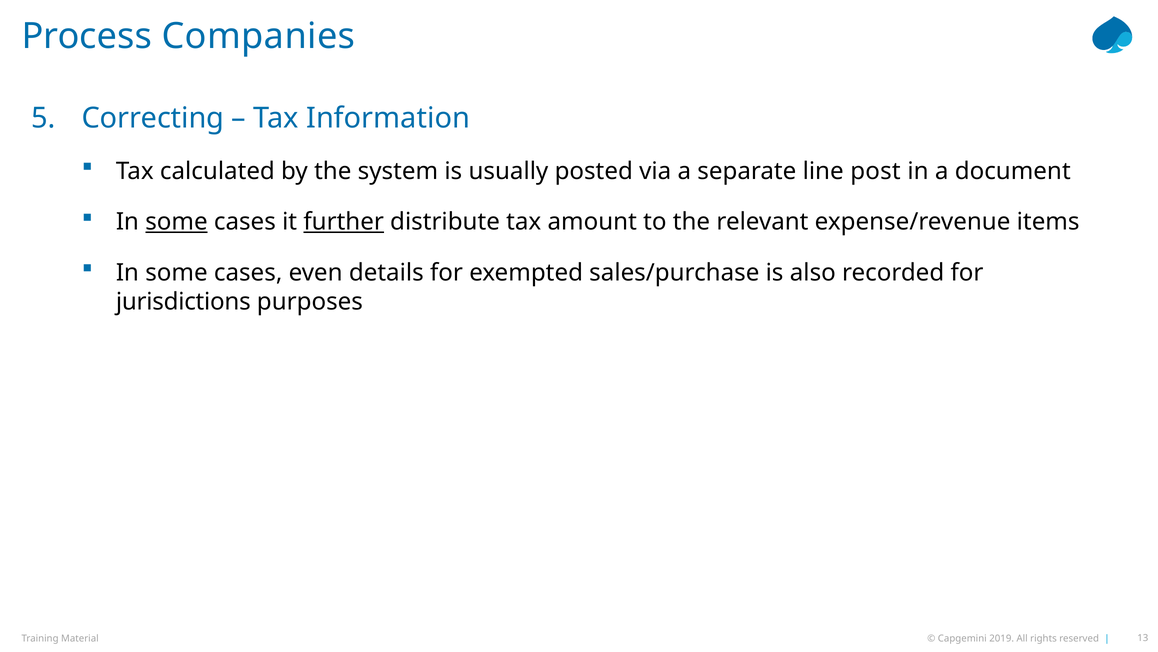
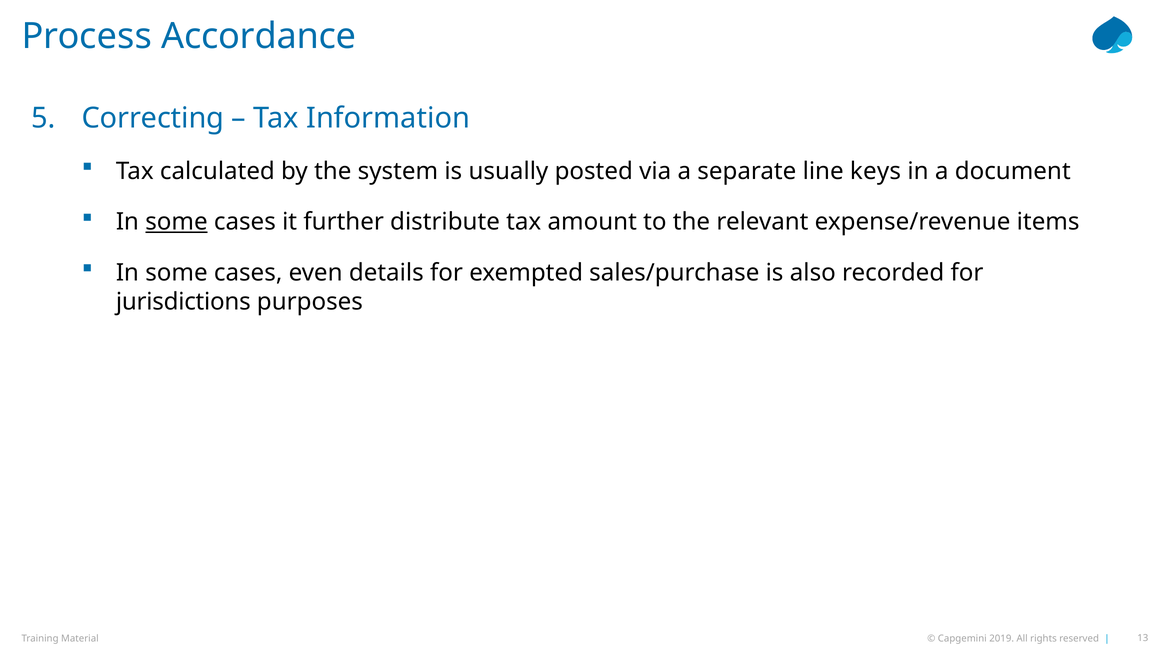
Companies: Companies -> Accordance (259, 36)
post: post -> keys (875, 171)
further underline: present -> none (344, 222)
